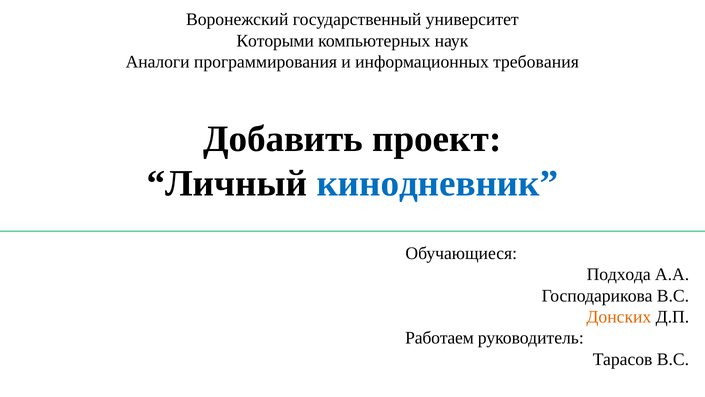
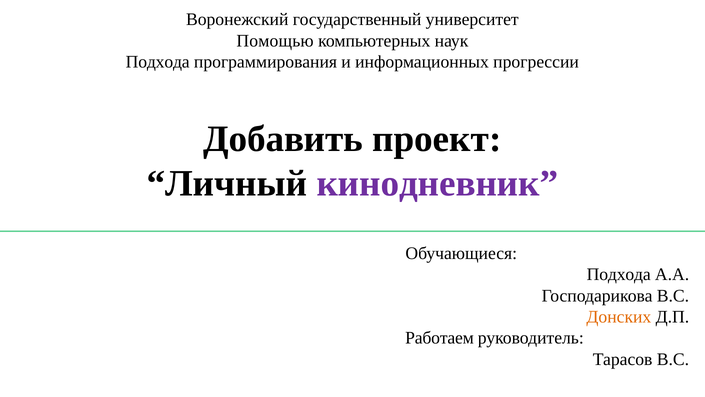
Которыми: Которыми -> Помощью (275, 41)
Аналоги: Аналоги -> Подхода (158, 62)
требования: требования -> прогрессии (536, 62)
кинодневник colour: blue -> purple (437, 183)
